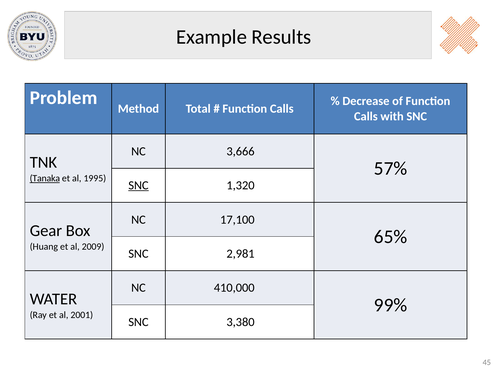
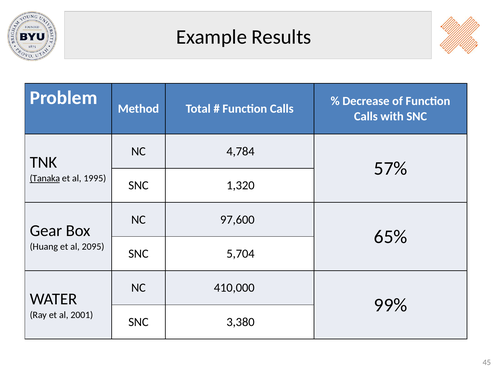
3,666: 3,666 -> 4,784 (240, 151)
SNC underline: present -> none (138, 185)
17,100: 17,100 -> 97,600 (237, 220)
2009: 2009 -> 2095 (93, 247)
2,981: 2,981 -> 5,704 (240, 254)
